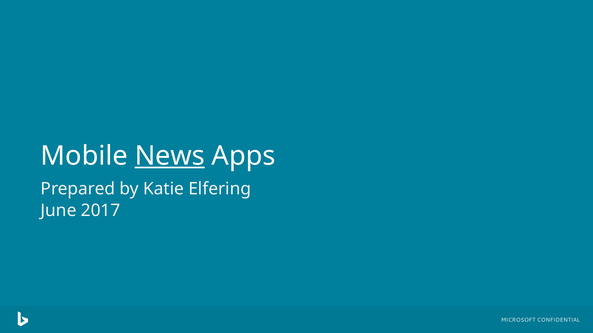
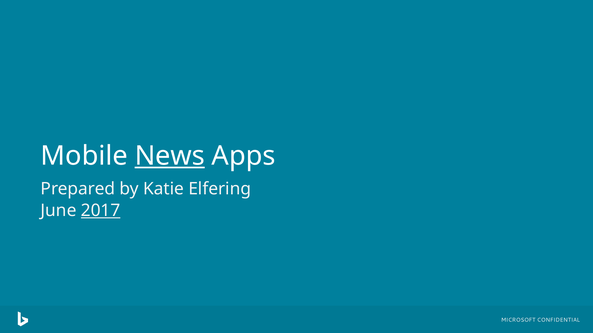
2017 underline: none -> present (101, 211)
